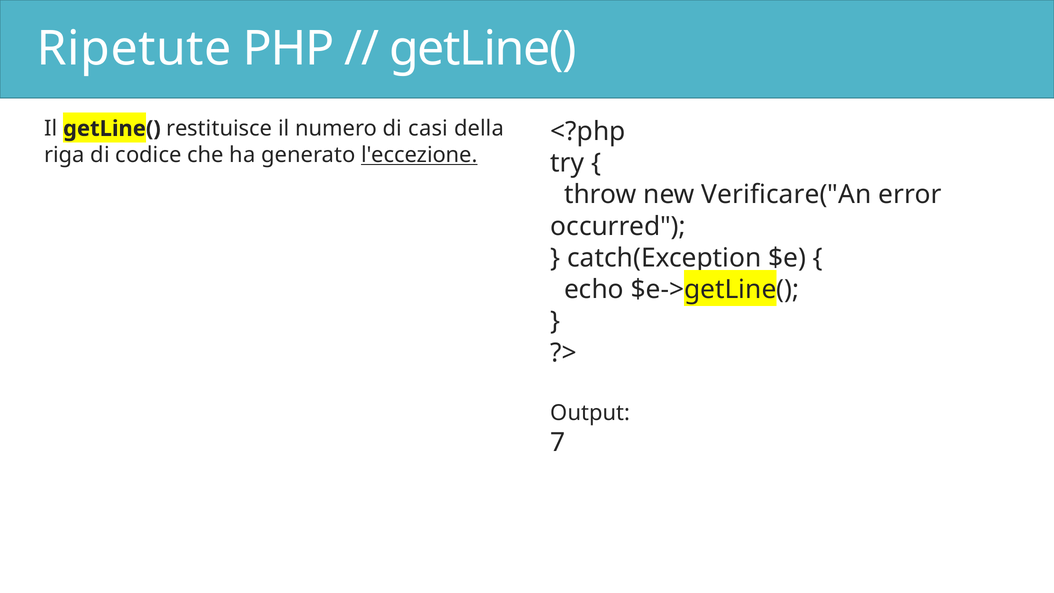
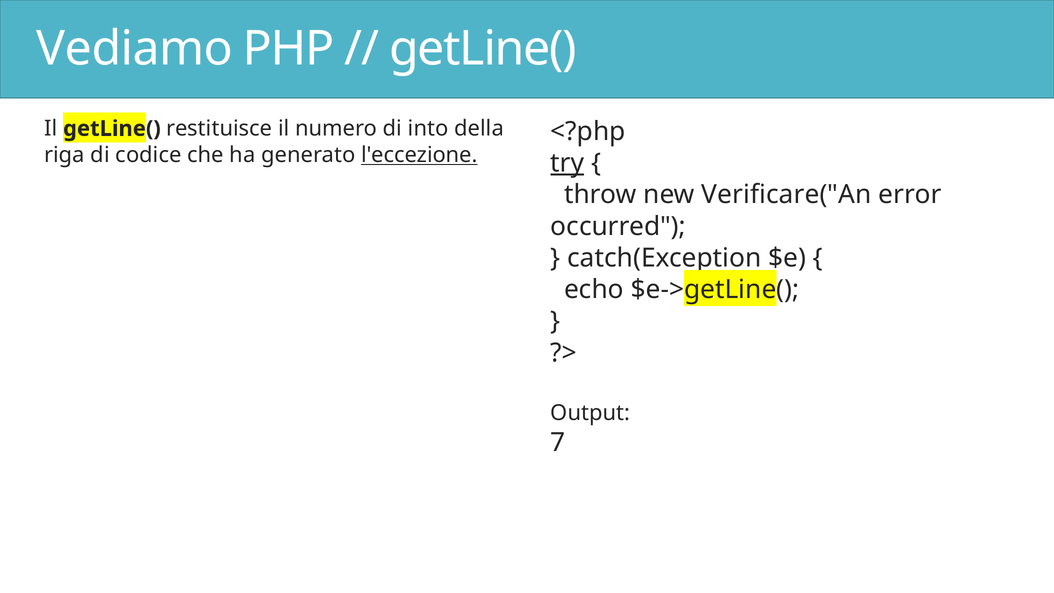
Ripetute: Ripetute -> Vediamo (135, 49)
casi: casi -> into (428, 129)
try underline: none -> present (567, 163)
